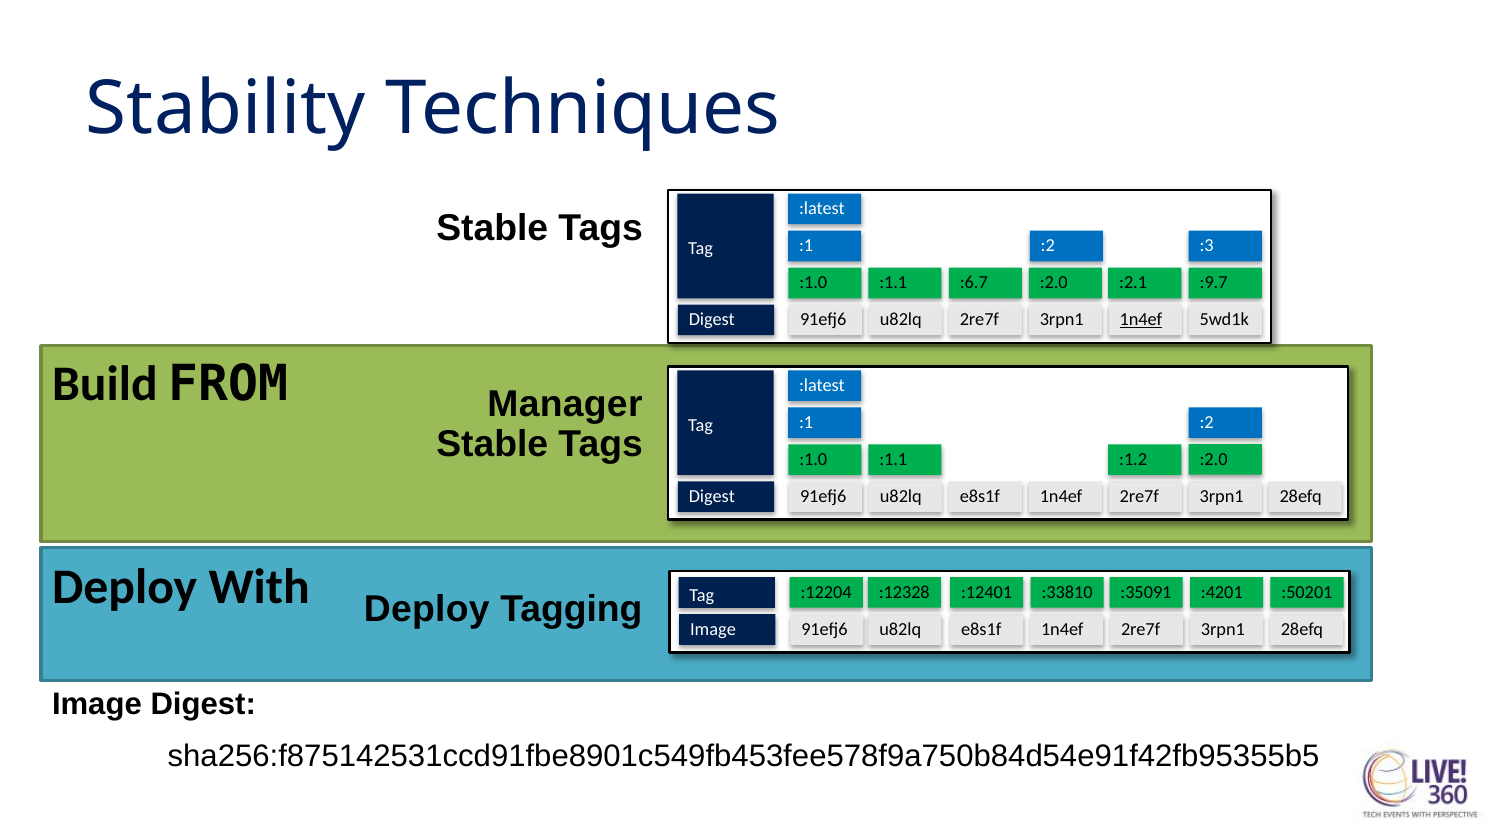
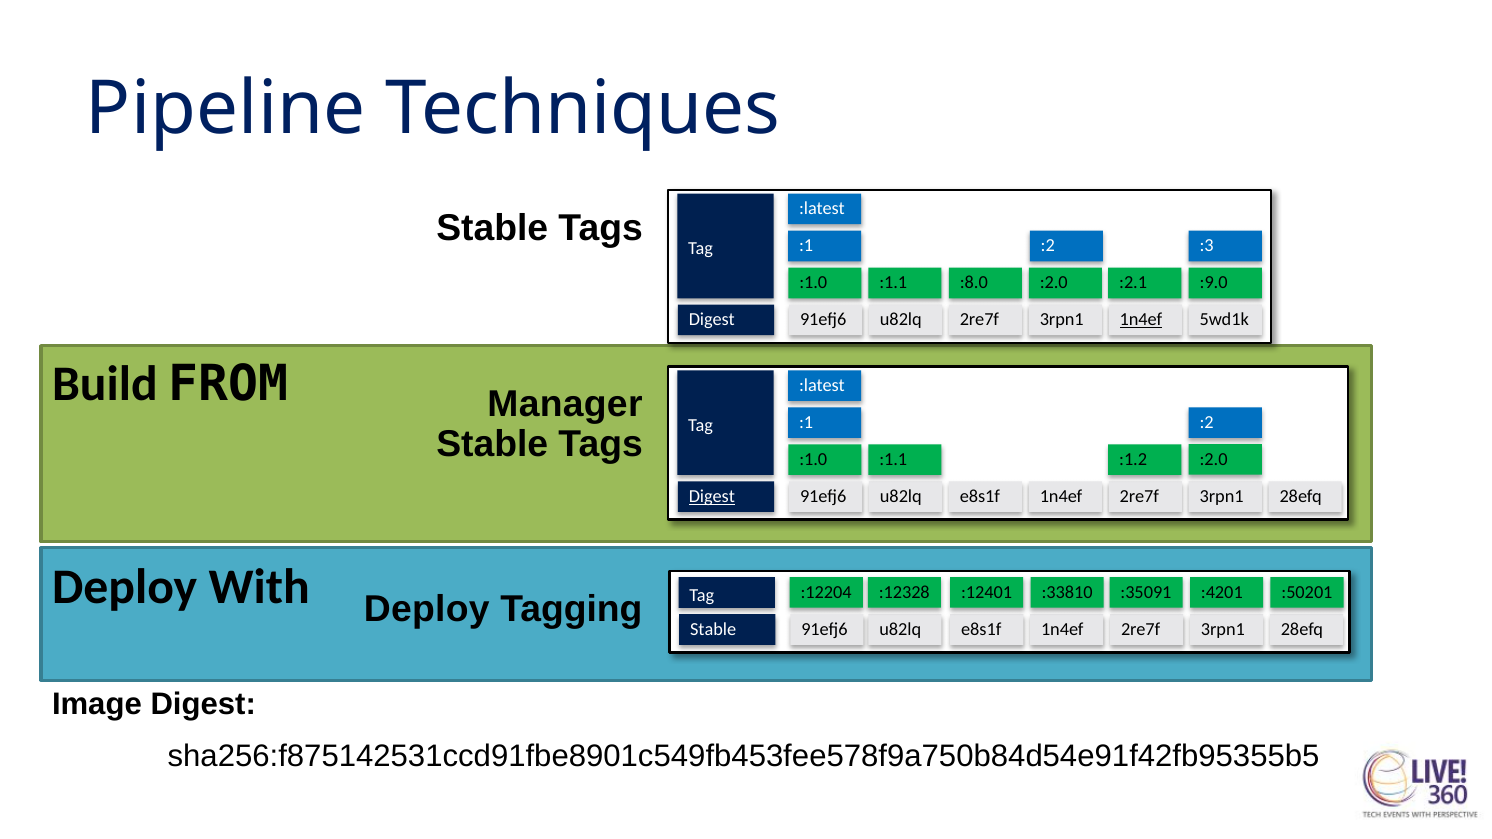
Stability: Stability -> Pipeline (226, 109)
:6.7: :6.7 -> :8.0 (974, 283)
:9.7: :9.7 -> :9.0 (1214, 283)
Digest underline: none -> present (712, 497)
Image: Image -> Stable (713, 630)
